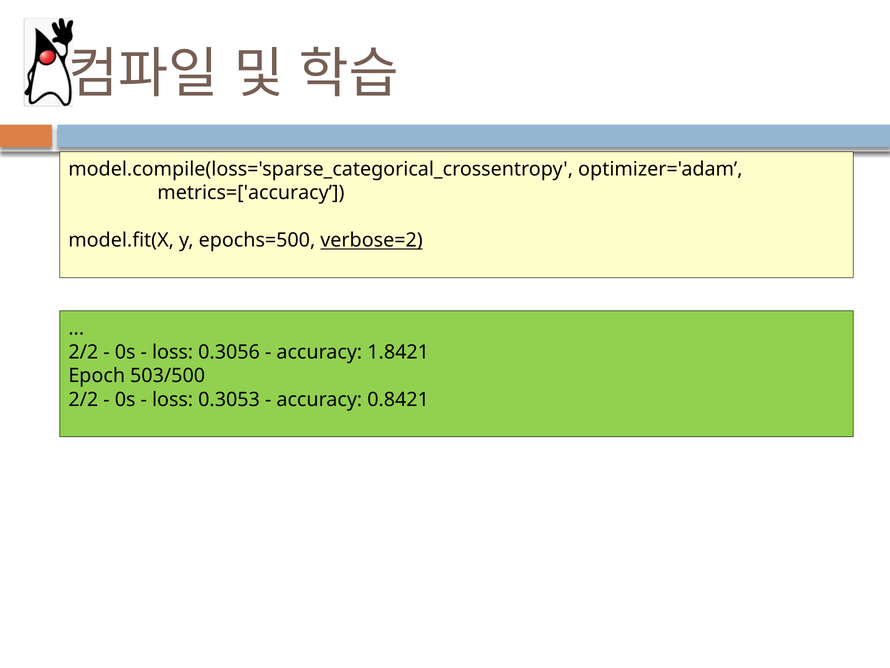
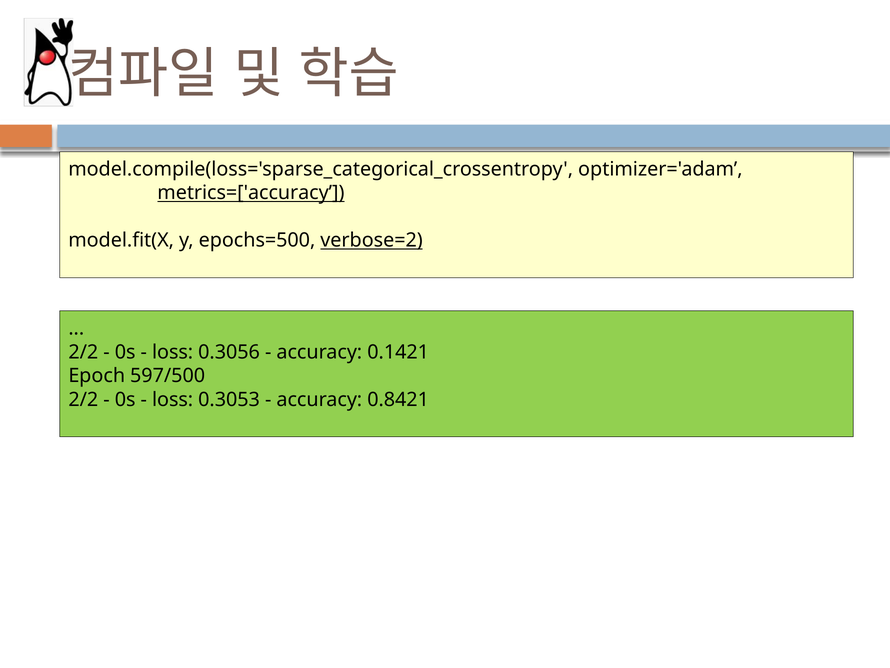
metrics=['accuracy underline: none -> present (251, 193)
1.8421: 1.8421 -> 0.1421 (398, 352)
503/500: 503/500 -> 597/500 (168, 376)
